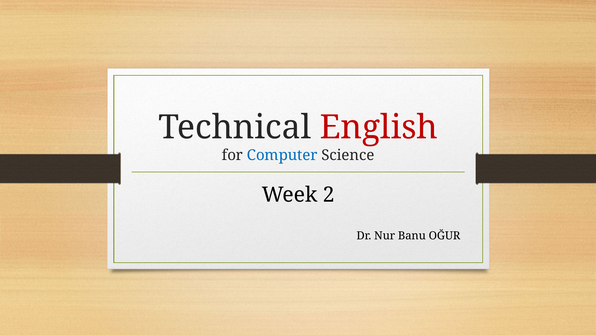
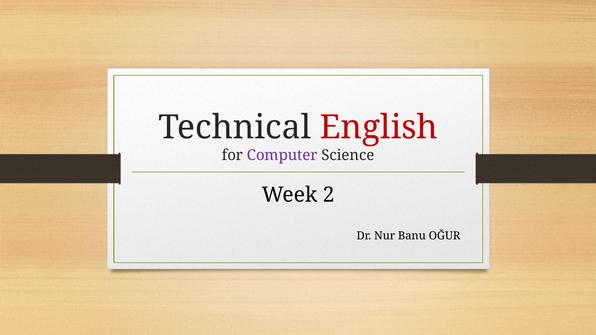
Computer colour: blue -> purple (282, 155)
